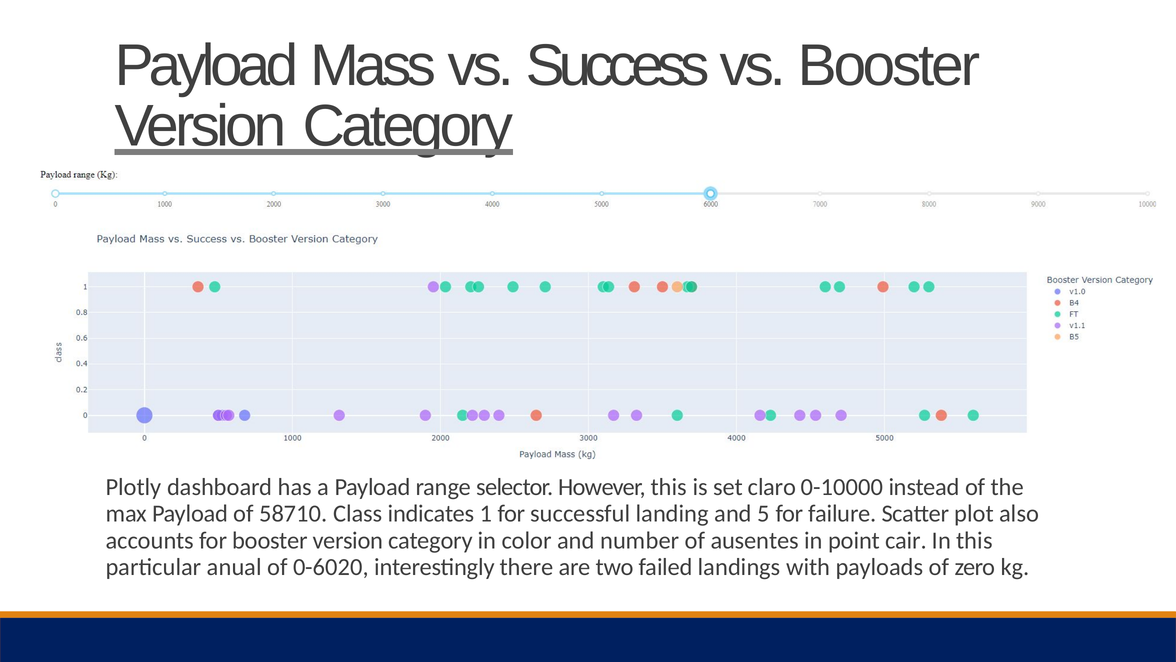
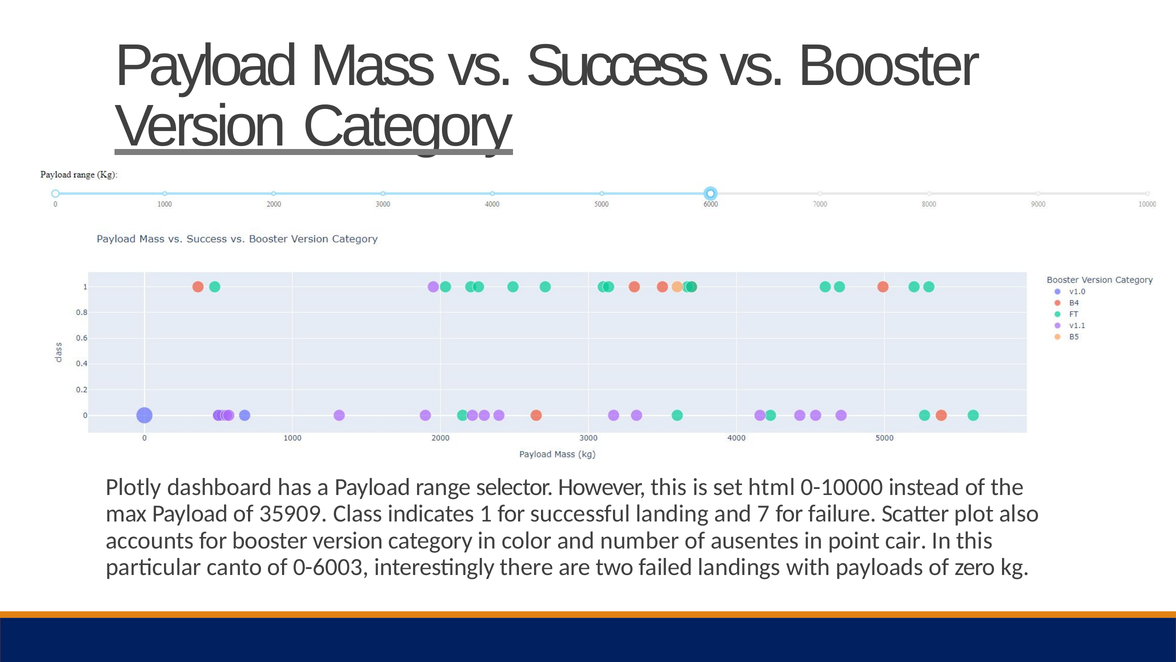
claro: claro -> html (772, 487)
58710: 58710 -> 35909 (293, 513)
5: 5 -> 7 (764, 513)
anual: anual -> canto (234, 567)
0-6020: 0-6020 -> 0-6003 (331, 567)
